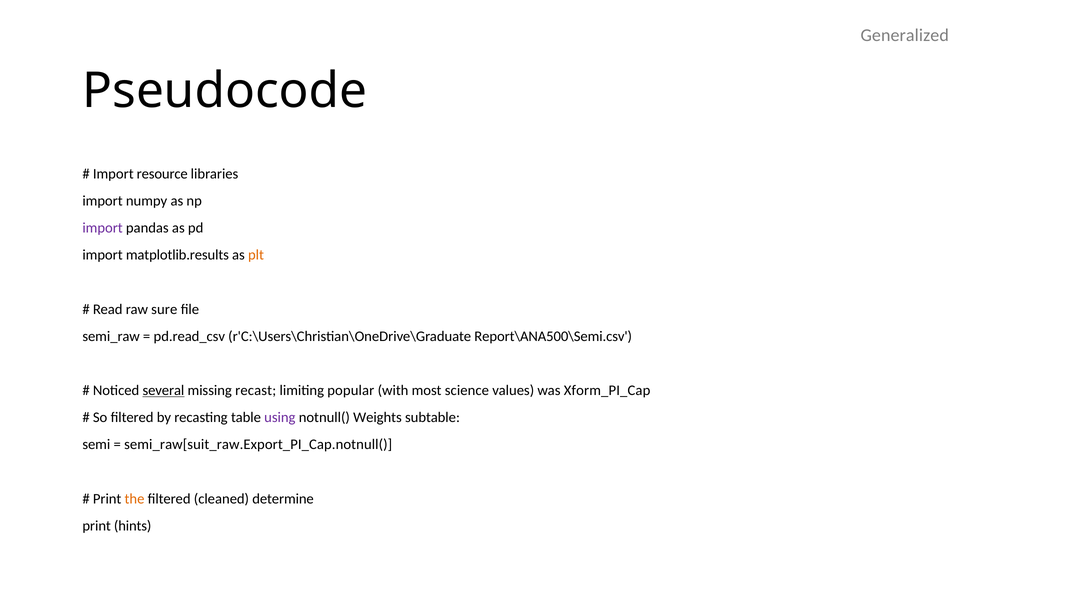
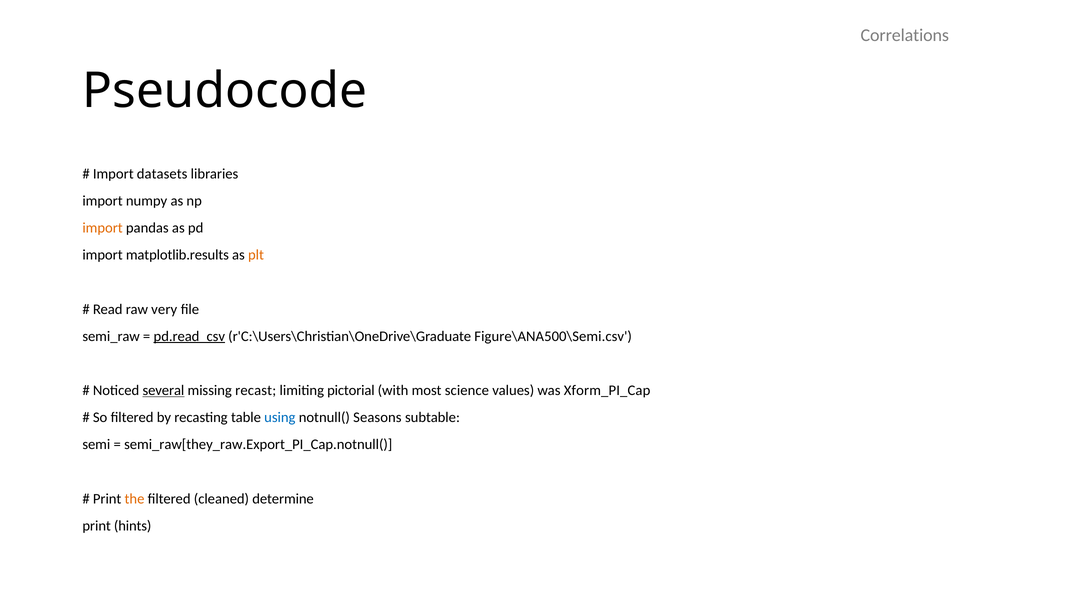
Generalized: Generalized -> Correlations (905, 35)
resource: resource -> datasets (162, 174)
import colour: purple -> orange (103, 228)
sure: sure -> very (164, 309)
pd.read_csv underline: none -> present (189, 336)
Report\ANA500\Semi.csv: Report\ANA500\Semi.csv -> Figure\ANA500\Semi.csv (553, 336)
popular: popular -> pictorial (351, 390)
using colour: purple -> blue (280, 418)
Weights: Weights -> Seasons (377, 418)
semi_raw[suit_raw.Export_PI_Cap.notnull(: semi_raw[suit_raw.Export_PI_Cap.notnull( -> semi_raw[they_raw.Export_PI_Cap.notnull( (258, 445)
